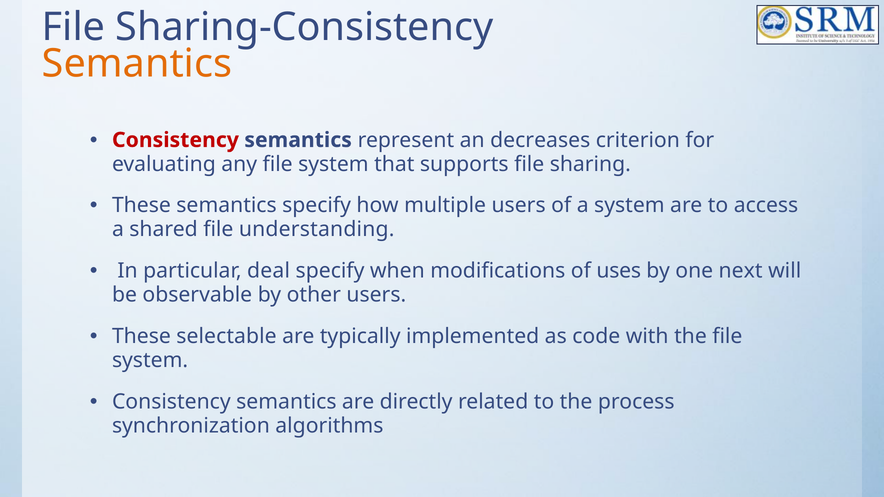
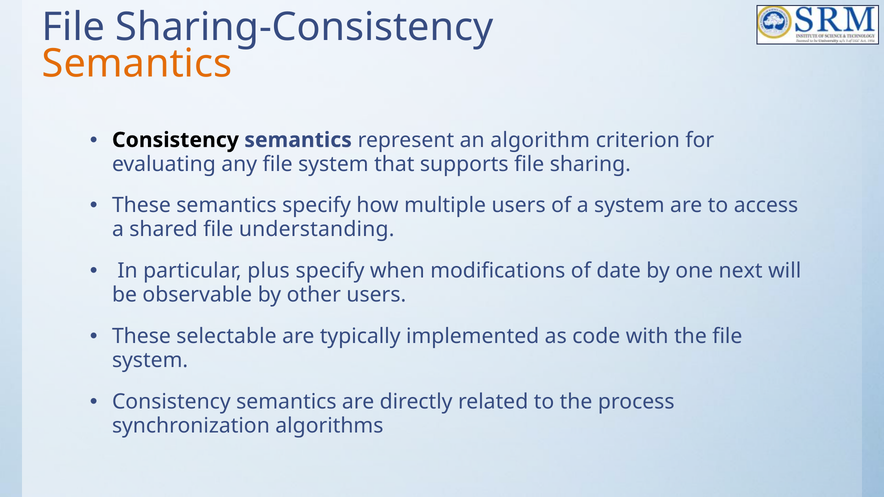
Consistency colour: red -> black (175, 140)
decreases: decreases -> algorithm (540, 140)
deal: deal -> plus (269, 271)
uses: uses -> date (619, 271)
